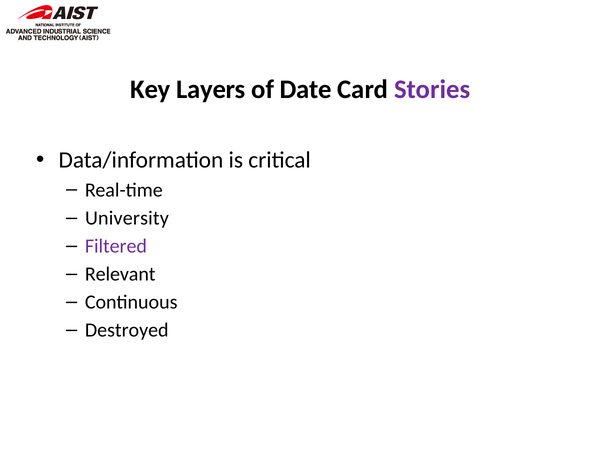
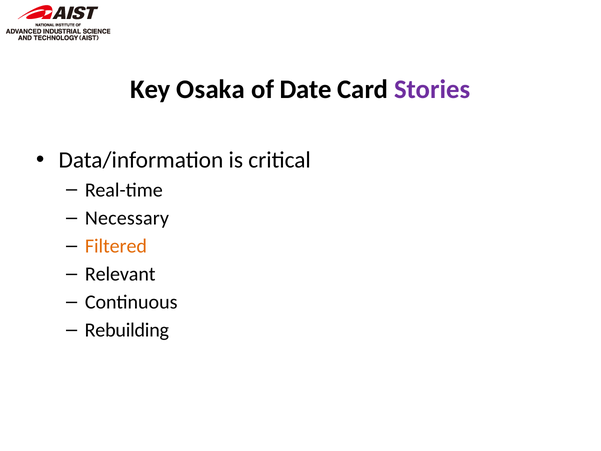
Layers: Layers -> Osaka (211, 89)
University: University -> Necessary (127, 218)
Filtered colour: purple -> orange (116, 246)
Destroyed: Destroyed -> Rebuilding (127, 330)
